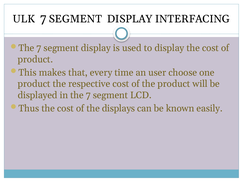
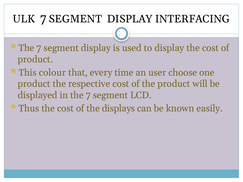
makes: makes -> colour (52, 73)
